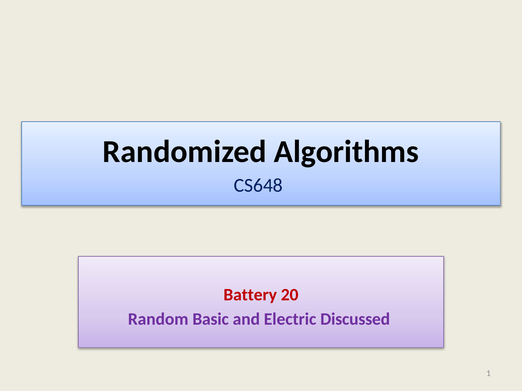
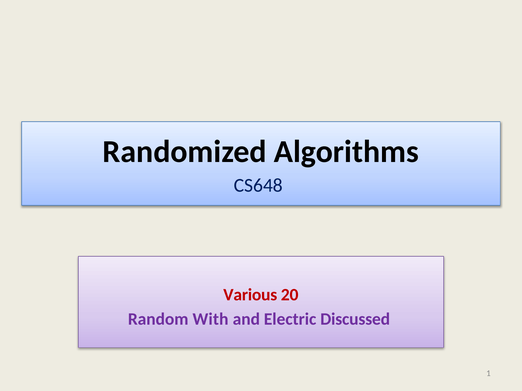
Battery: Battery -> Various (250, 295)
Basic: Basic -> With (211, 320)
